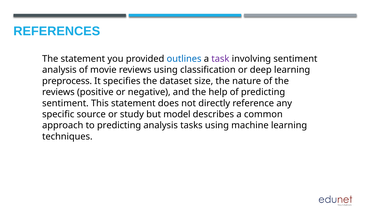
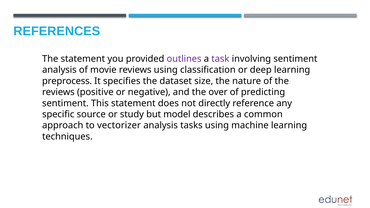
outlines colour: blue -> purple (184, 59)
help: help -> over (218, 92)
to predicting: predicting -> vectorizer (119, 125)
